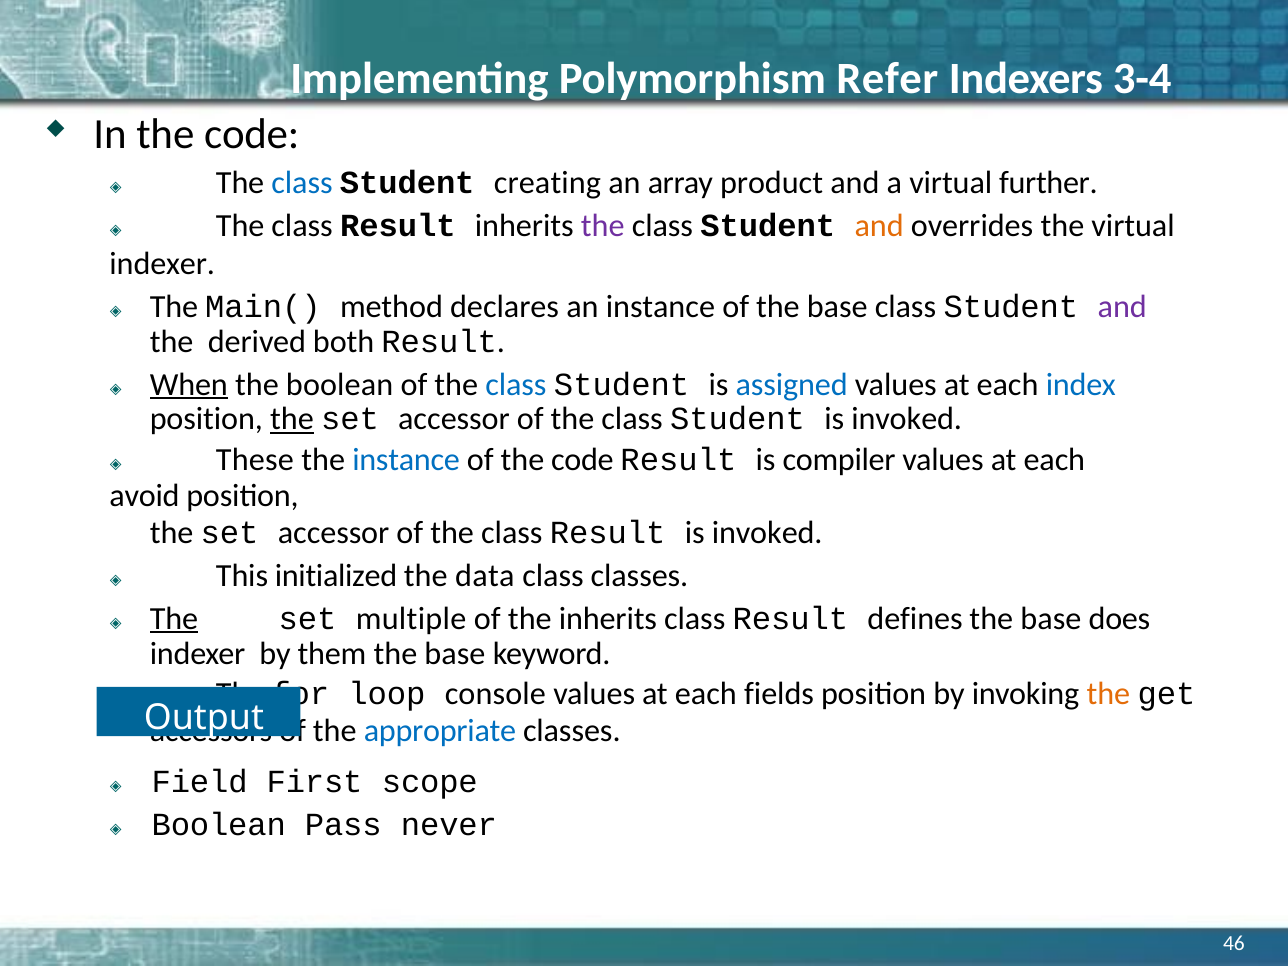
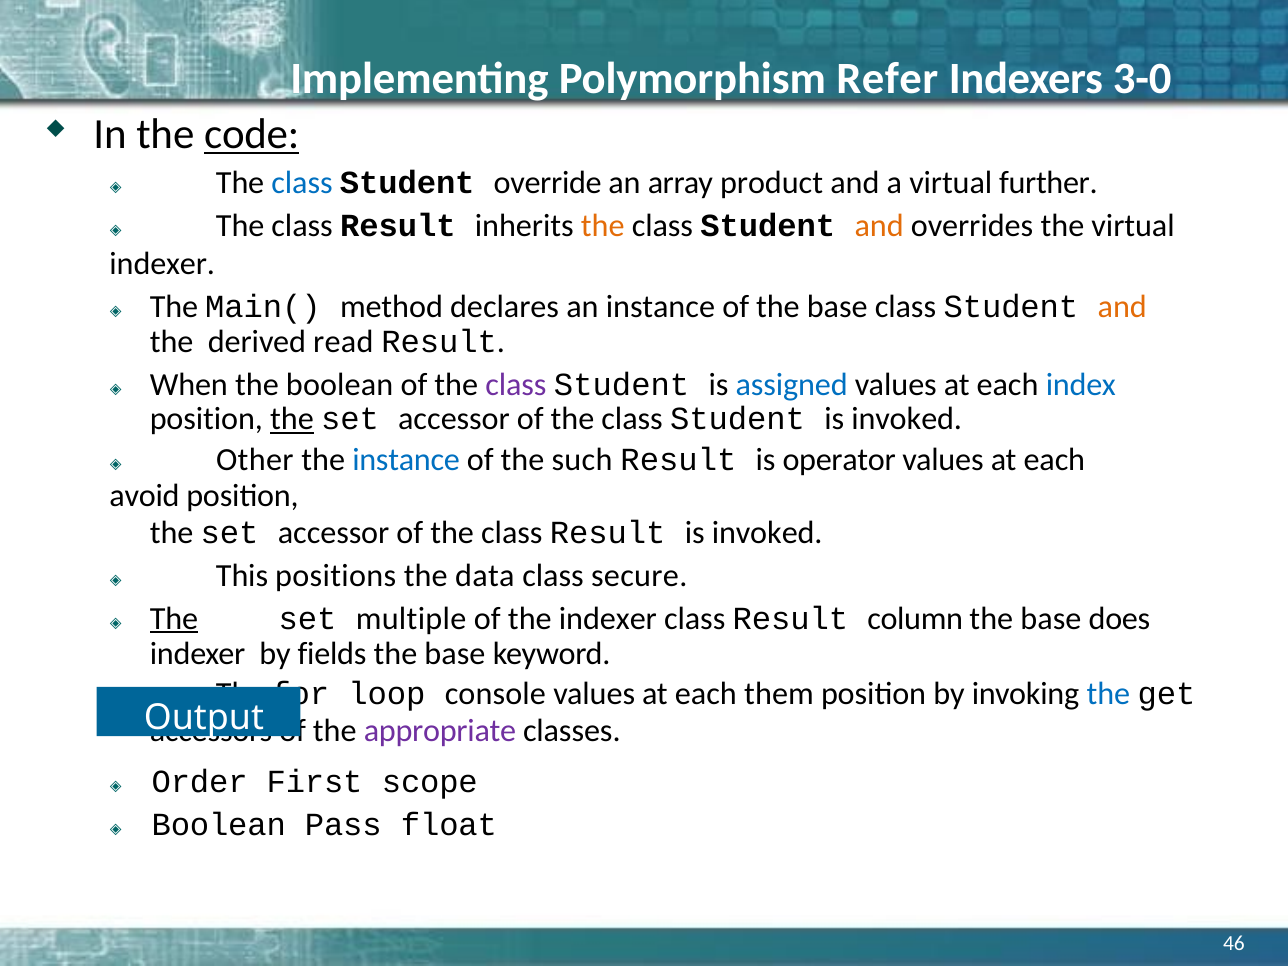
3-4: 3-4 -> 3-0 (1142, 79)
code underline: none -> present (252, 135)
creating: creating -> override (548, 183)
the colour: purple -> orange (603, 226)
and colour: purple -> orange (1122, 307)
both: both -> read (343, 342)
When underline: present -> none (189, 385)
class colour: blue -> purple (516, 385)
These: These -> Other (255, 460)
of the code: code -> such (582, 460)
compiler: compiler -> operator (839, 460)
initialized: initialized -> positions (336, 576)
class classes: classes -> secure (639, 576)
the inherits: inherits -> indexer (608, 619)
defines: defines -> column (915, 619)
them: them -> fields (332, 654)
fields: fields -> them (779, 694)
the colour: orange -> blue (1108, 694)
appropriate colour: blue -> purple (440, 730)
Field: Field -> Order (200, 782)
never: never -> float (449, 824)
